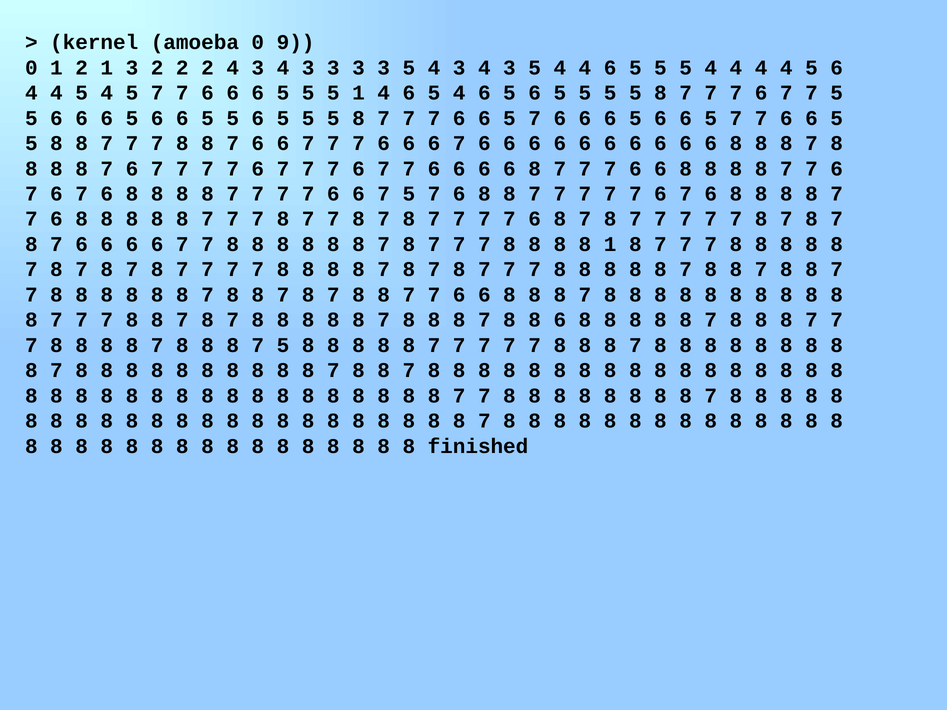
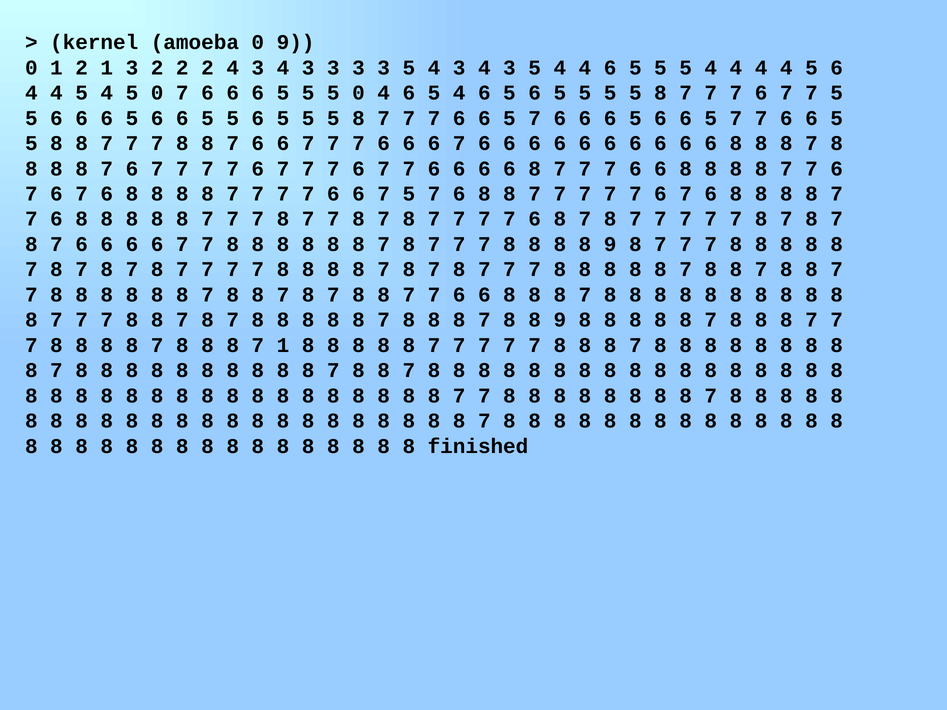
4 5 7: 7 -> 0 (157, 93)
5 5 1: 1 -> 0 (359, 93)
8 8 8 1: 1 -> 9 (610, 244)
7 8 8 6: 6 -> 9 (560, 320)
8 7 5: 5 -> 1 (283, 345)
